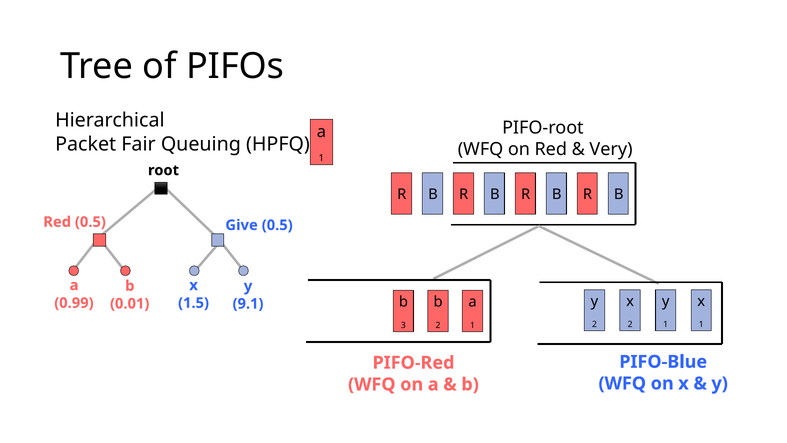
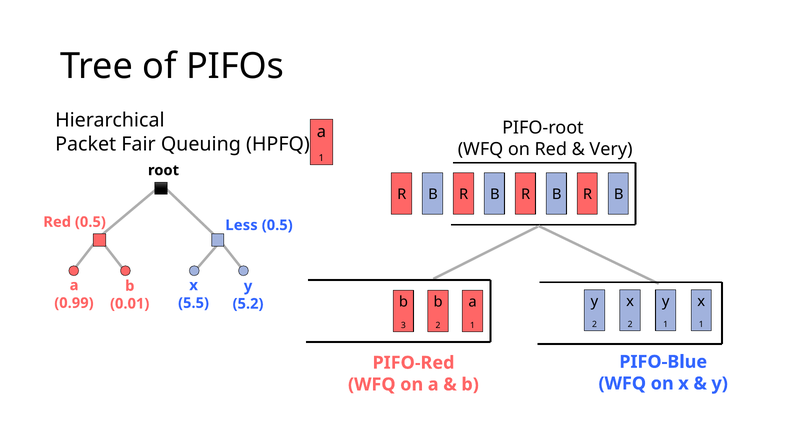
Give: Give -> Less (242, 225)
1.5: 1.5 -> 5.5 (194, 303)
9.1: 9.1 -> 5.2 (248, 304)
